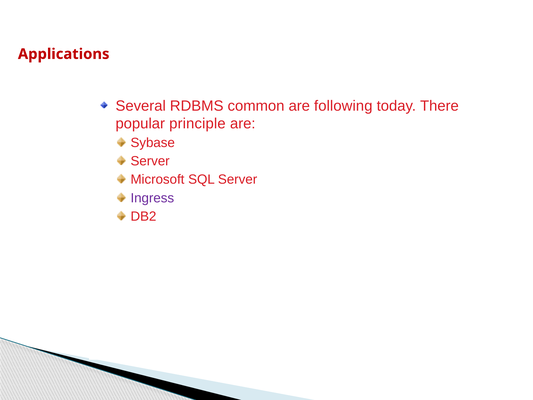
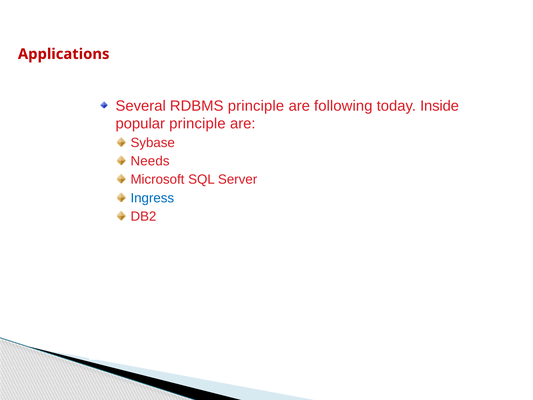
RDBMS common: common -> principle (256, 106)
There: There -> Inside (440, 106)
Server: Server -> Needs (150, 161)
Ingress colour: purple -> blue (152, 198)
